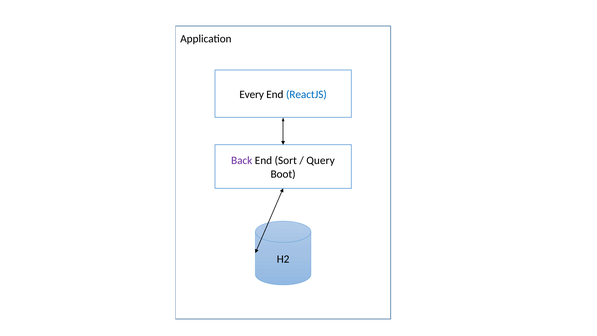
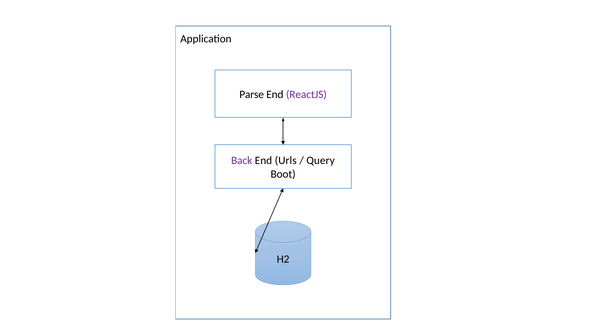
Every: Every -> Parse (252, 94)
ReactJS colour: blue -> purple (306, 94)
Sort: Sort -> Urls (286, 161)
